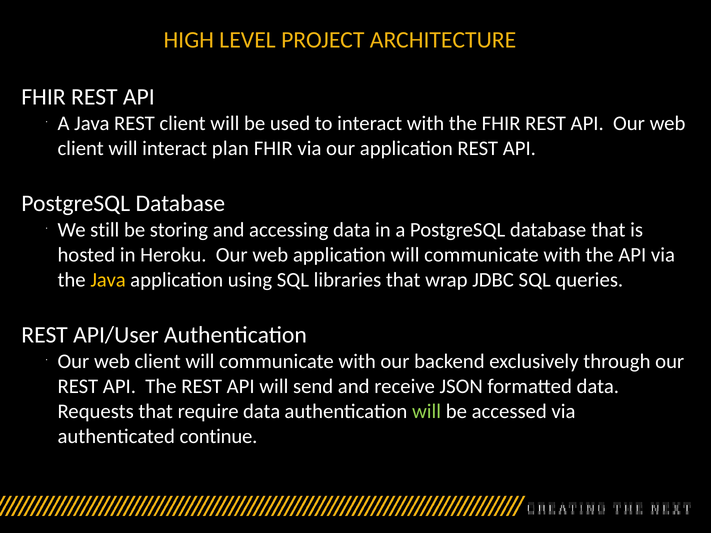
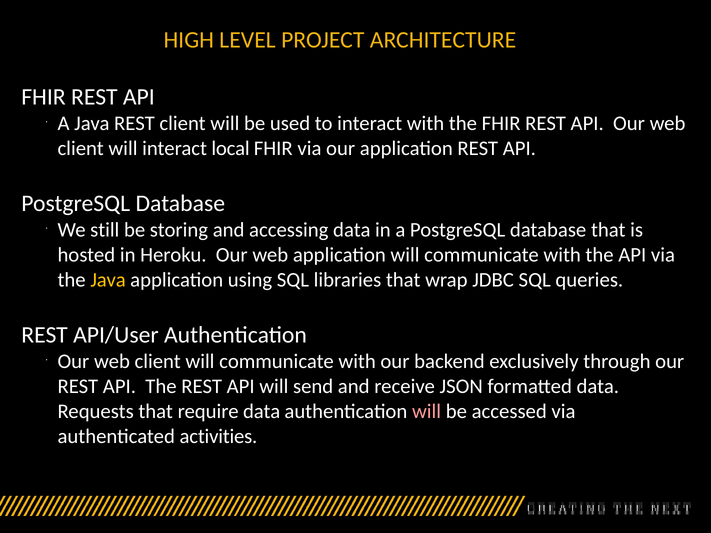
plan: plan -> local (231, 148)
will colour: light green -> pink (427, 412)
continue: continue -> activities (218, 436)
